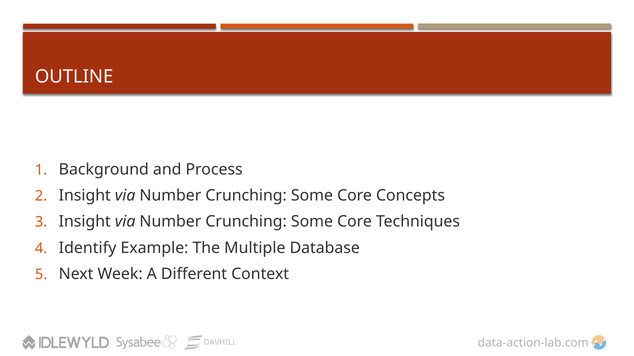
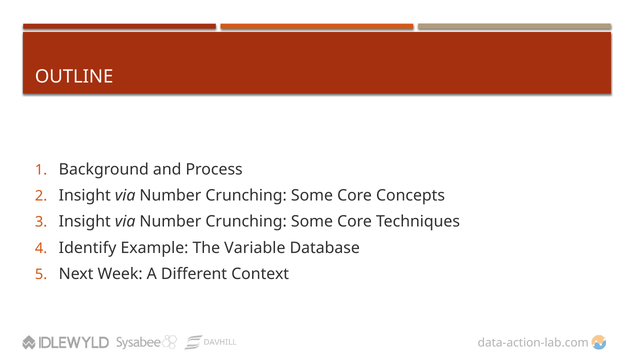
Multiple: Multiple -> Variable (255, 248)
